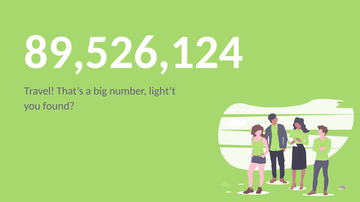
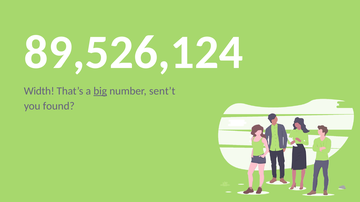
Travel: Travel -> Width (39, 91)
big underline: none -> present (100, 91)
light’t: light’t -> sent’t (162, 91)
